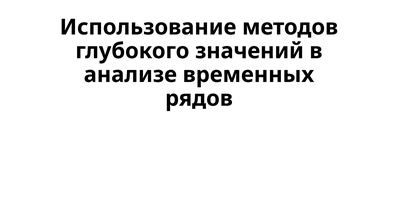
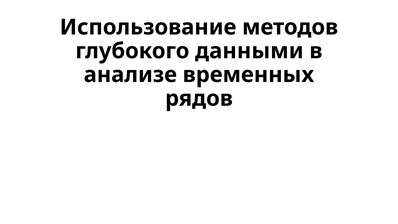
значений: значений -> данными (249, 51)
